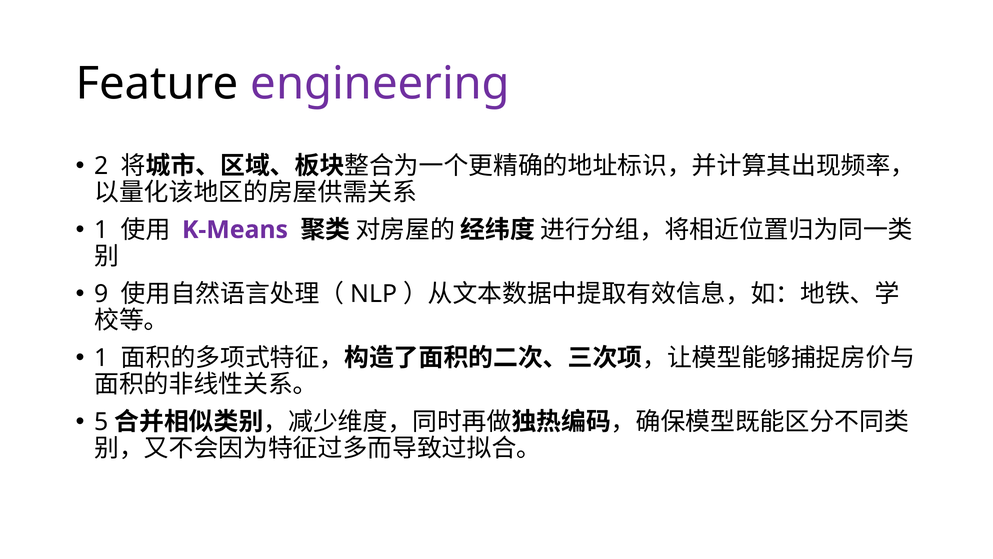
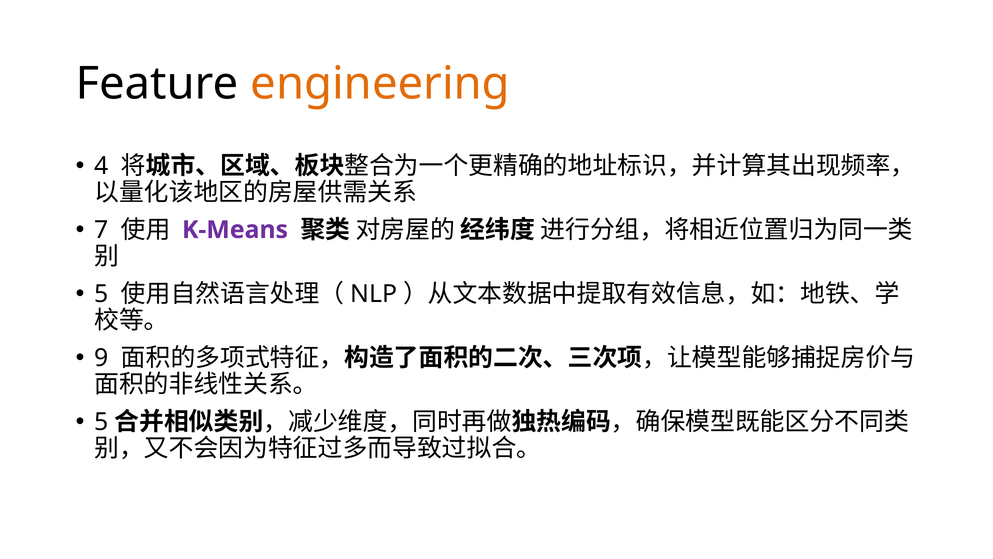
engineering colour: purple -> orange (380, 83)
2: 2 -> 4 (101, 166)
1: 1 -> 7 (101, 230)
9: 9 -> 5 (101, 294)
1: 1 -> 9 (101, 358)
